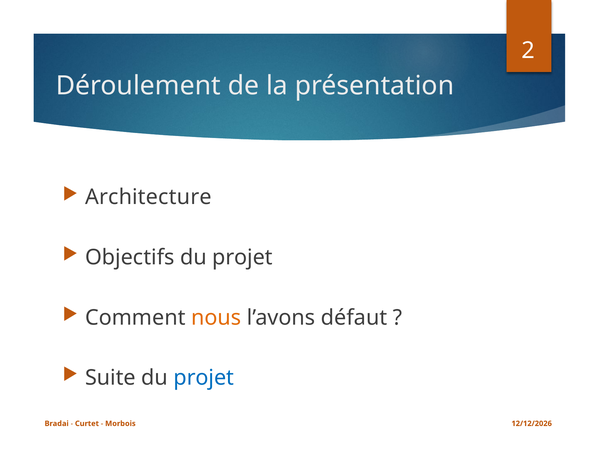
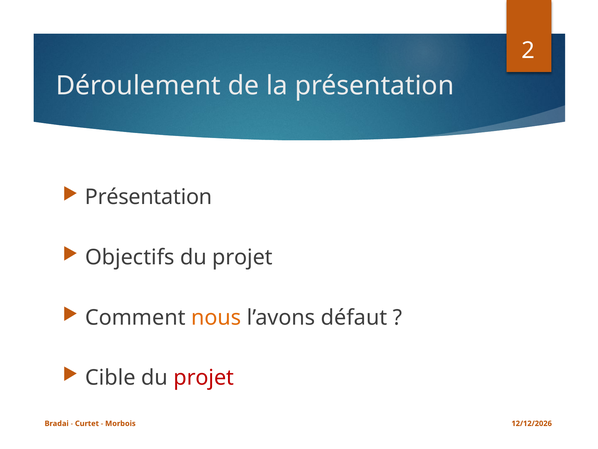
Architecture: Architecture -> Présentation (149, 197)
Suite: Suite -> Cible (110, 377)
projet colour: blue -> red (204, 377)
